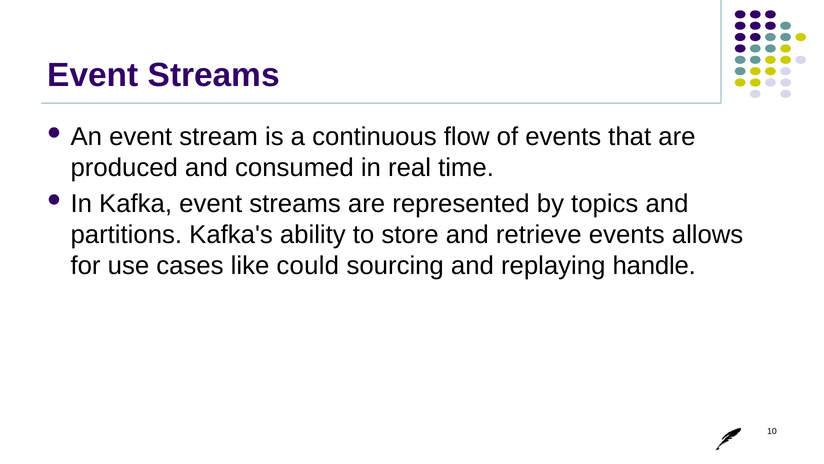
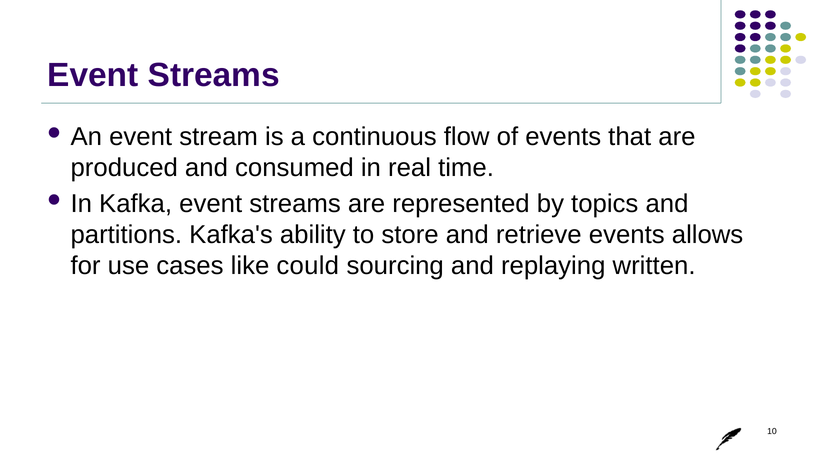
handle: handle -> written (654, 265)
